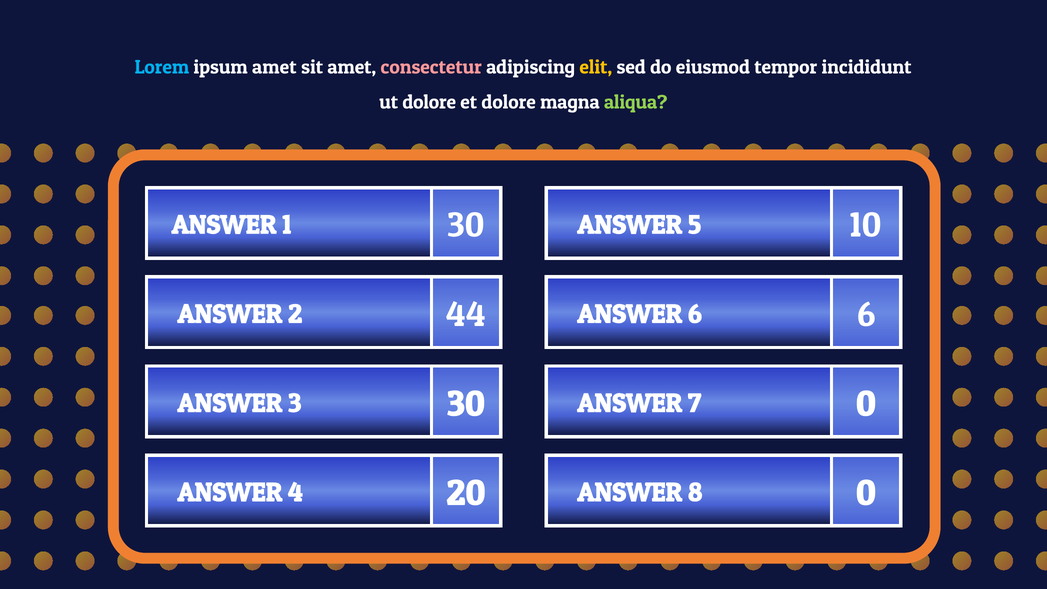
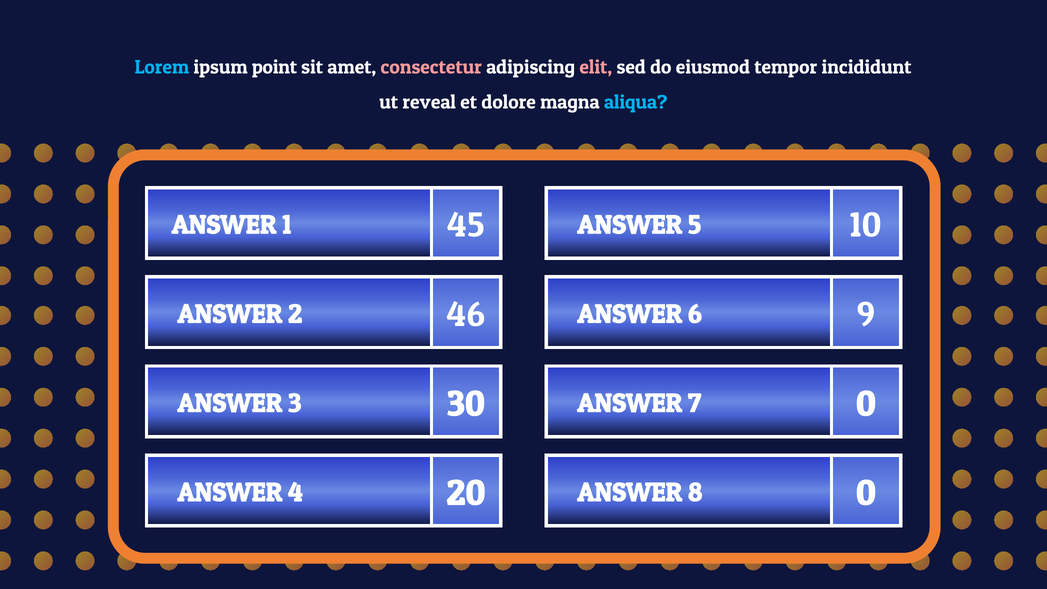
ipsum amet: amet -> point (275, 67)
elit colour: yellow -> pink (596, 67)
ut dolore: dolore -> reveal (429, 102)
aliqua colour: light green -> light blue (636, 102)
1 30: 30 -> 45 (466, 225)
44: 44 -> 46 (466, 315)
6 6: 6 -> 9 (866, 315)
